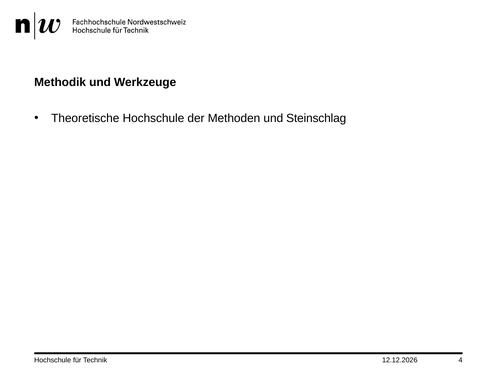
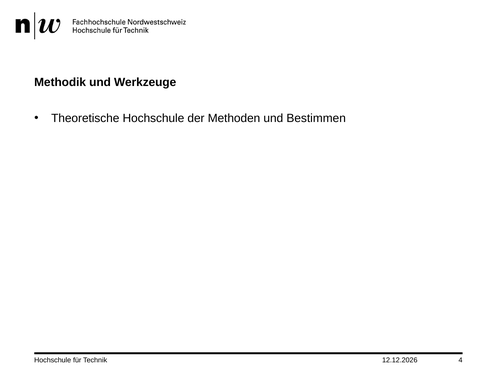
Steinschlag: Steinschlag -> Bestimmen (316, 118)
